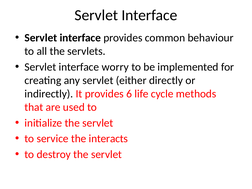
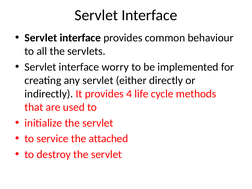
6: 6 -> 4 (129, 94)
interacts: interacts -> attached (108, 139)
